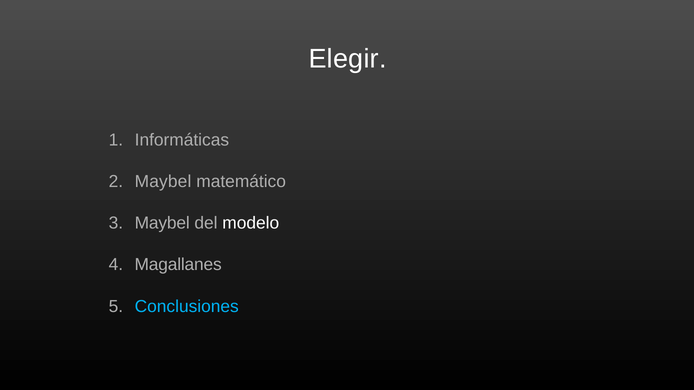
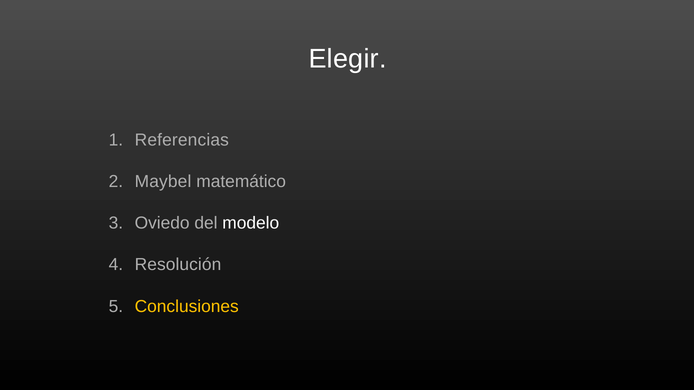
Informáticas: Informáticas -> Referencias (182, 140)
Maybel: Maybel -> Oviedo (162, 223)
Magallanes: Magallanes -> Resolución (178, 265)
Conclusiones colour: light blue -> yellow (187, 307)
